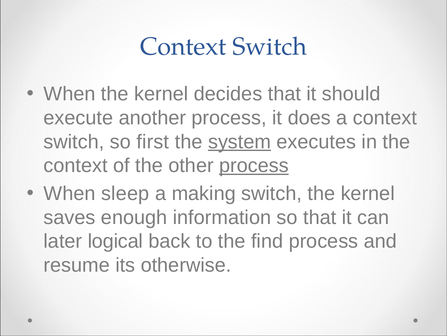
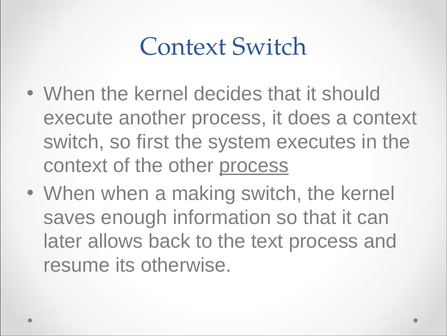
system underline: present -> none (240, 141)
When sleep: sleep -> when (125, 193)
logical: logical -> allows (115, 241)
find: find -> text (267, 241)
